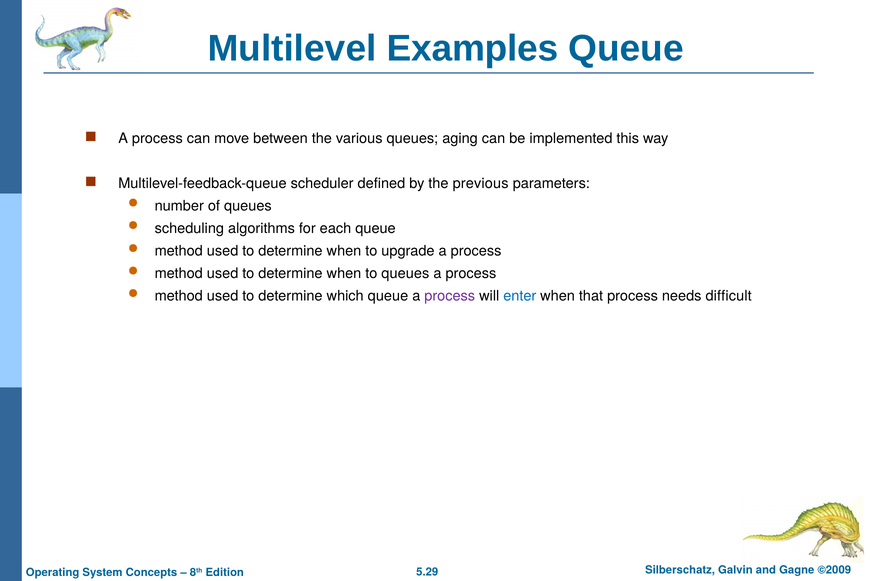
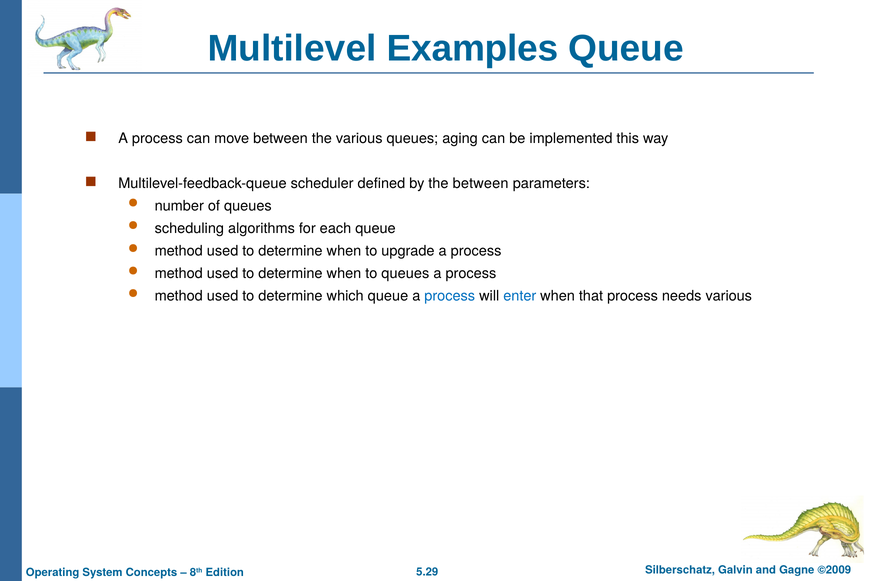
the previous: previous -> between (481, 183)
process colour: purple -> blue (450, 296)
needs difficult: difficult -> various (729, 296)
